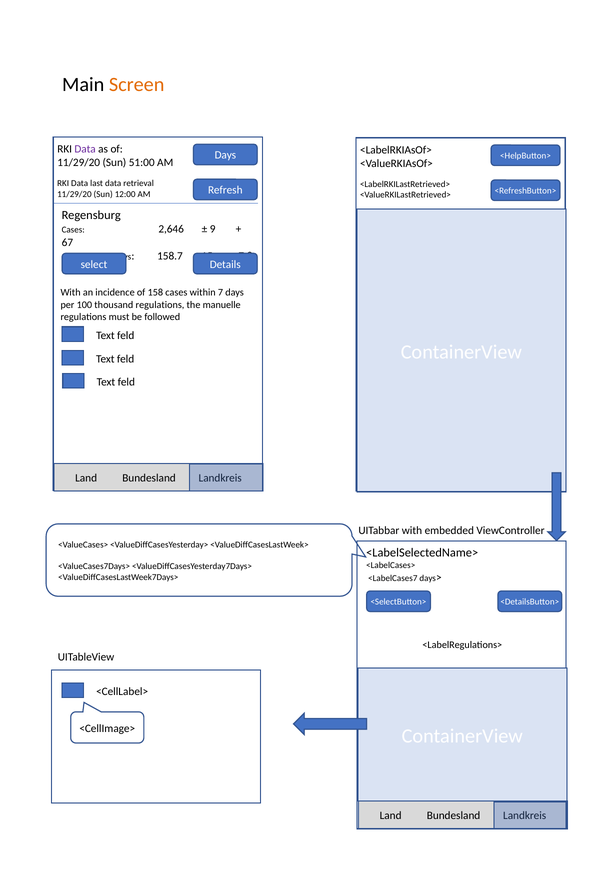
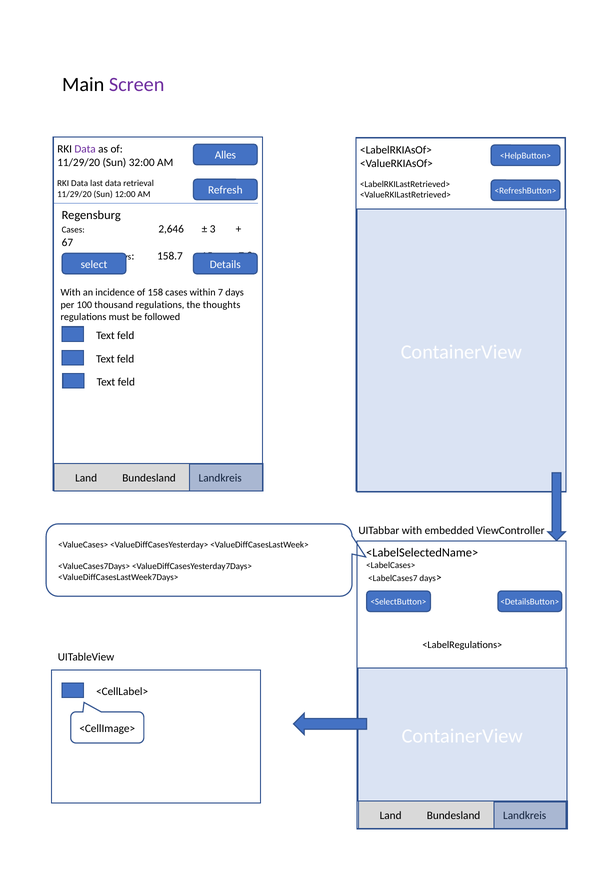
Screen colour: orange -> purple (137, 85)
Days: Days -> Alles (225, 155)
51:00: 51:00 -> 32:00 (142, 163)
9: 9 -> 3 (213, 229)
manuelle: manuelle -> thoughts (222, 305)
